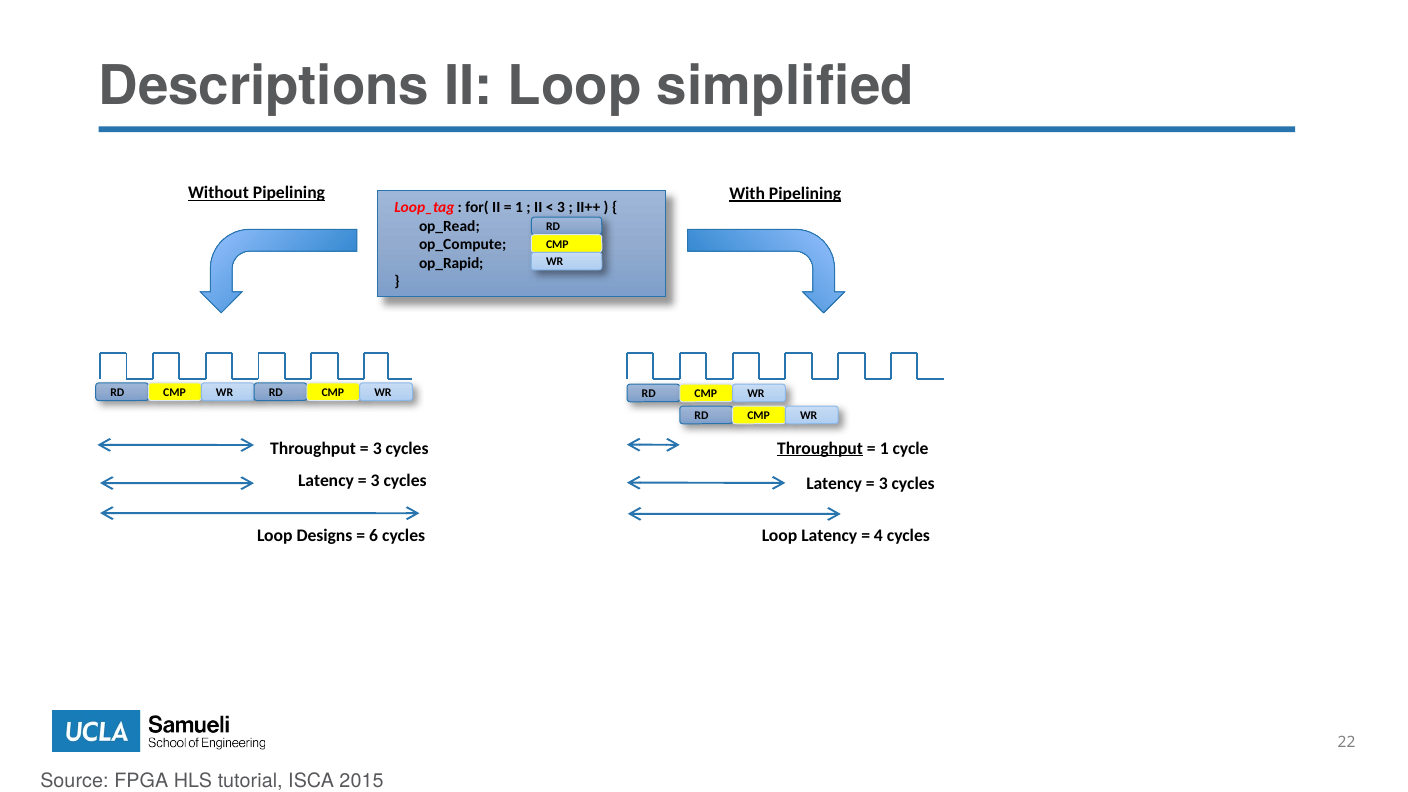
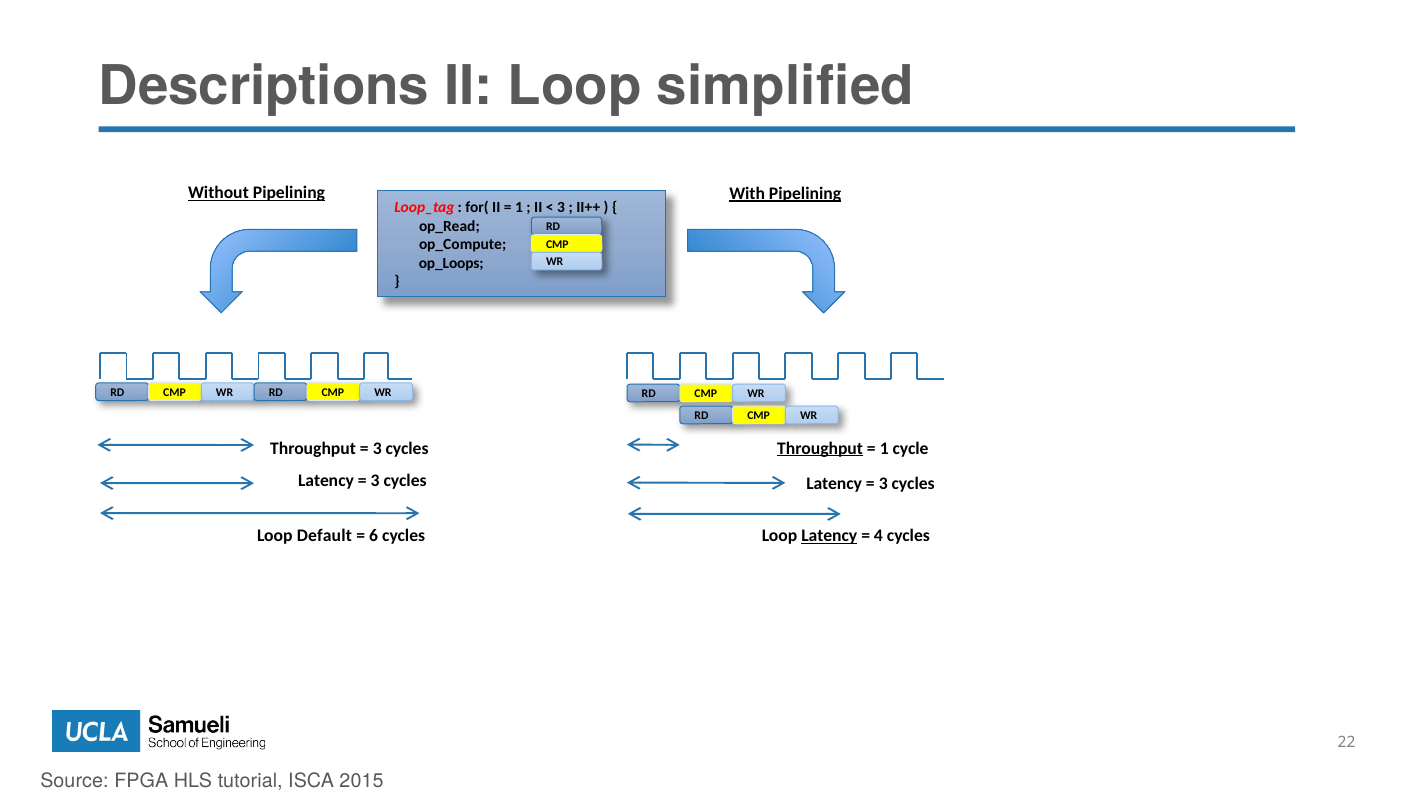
op_Rapid: op_Rapid -> op_Loops (451, 263)
Designs: Designs -> Default (324, 536)
Latency underline: none -> present (829, 536)
